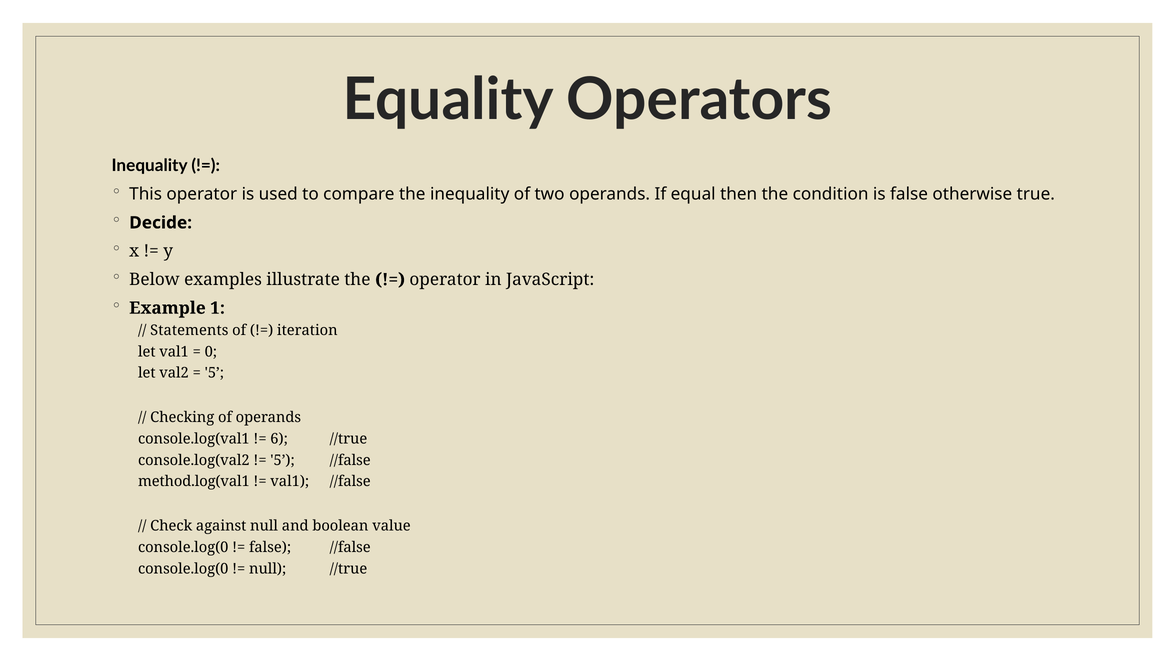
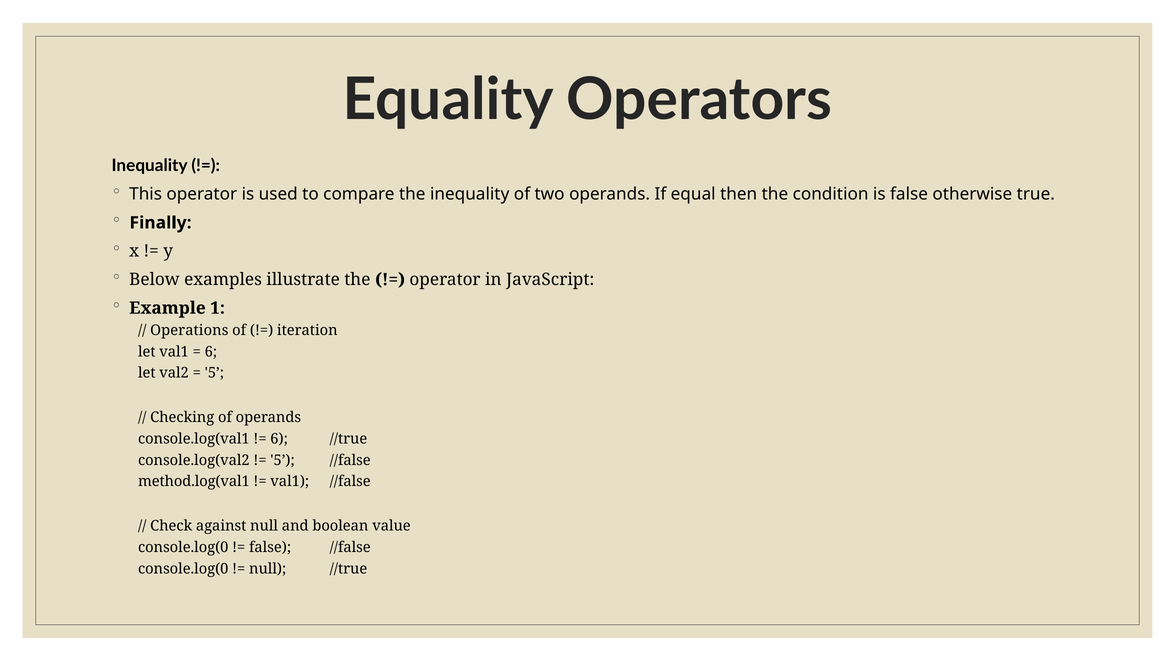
Decide: Decide -> Finally (161, 223)
Statements: Statements -> Operations (189, 330)
0: 0 -> 6 (211, 352)
